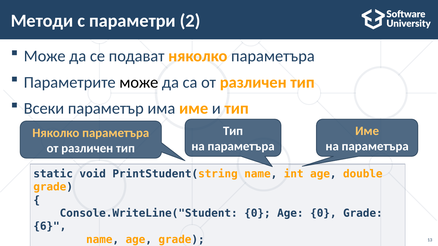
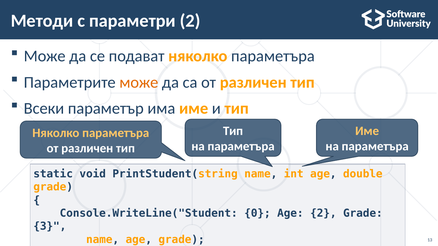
може colour: black -> orange (139, 82)
Age 0: 0 -> 2 (323, 214)
6: 6 -> 3 (50, 227)
